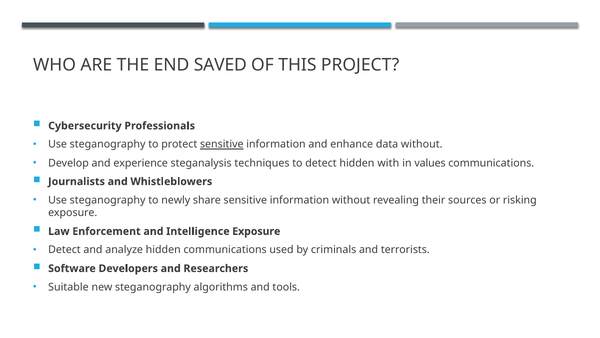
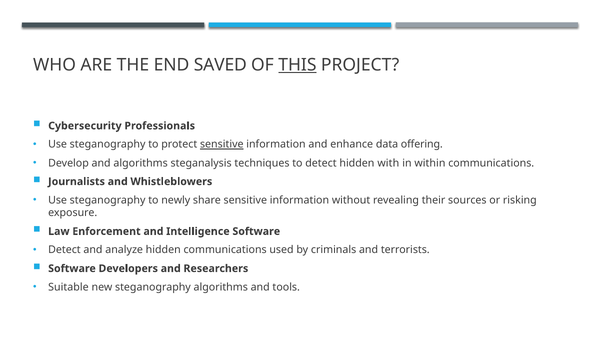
THIS underline: none -> present (297, 65)
data without: without -> offering (422, 144)
and experience: experience -> algorithms (141, 163)
values: values -> within (430, 163)
Intelligence Exposure: Exposure -> Software (256, 231)
